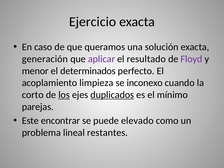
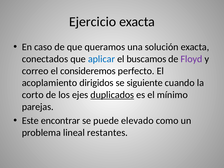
generación: generación -> conectados (45, 59)
aplicar colour: purple -> blue (101, 59)
resultado: resultado -> buscamos (146, 59)
menor: menor -> correo (35, 71)
determinados: determinados -> consideremos (88, 71)
limpieza: limpieza -> dirigidos (96, 83)
inconexo: inconexo -> siguiente (145, 83)
los underline: present -> none (64, 95)
